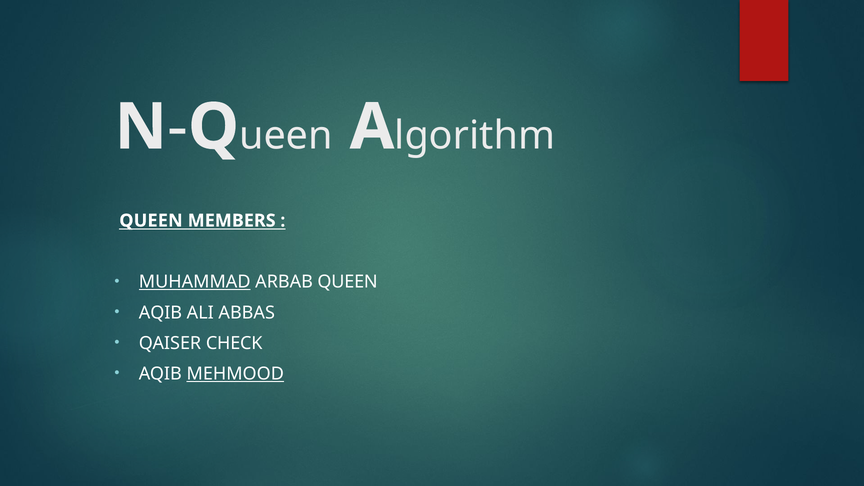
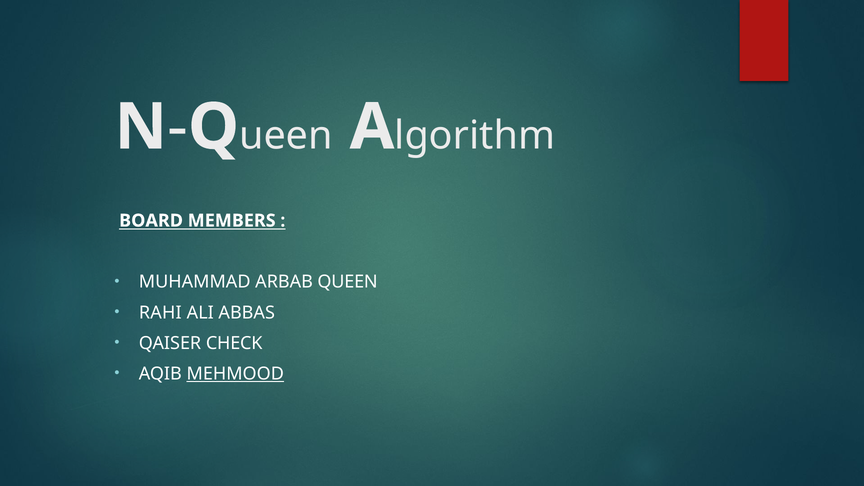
QUEEN: QUEEN -> BOARD (151, 221)
MUHAMMAD underline: present -> none (195, 282)
AQIB: AQIB -> RAHI (160, 313)
